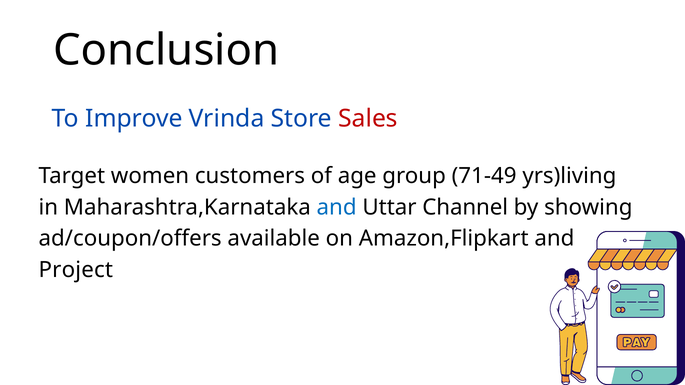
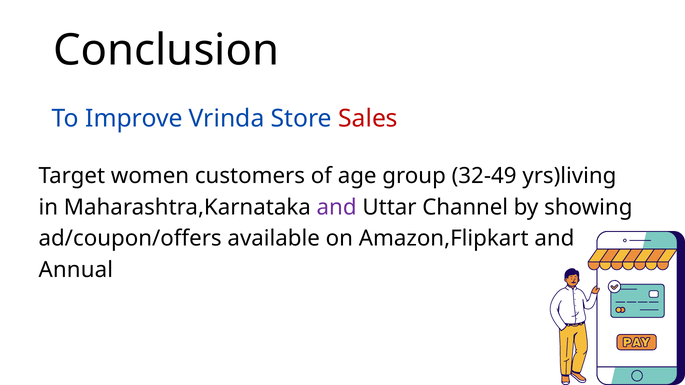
71-49: 71-49 -> 32-49 (484, 176)
and colour: blue -> purple (337, 207)
Project: Project -> Annual (76, 270)
